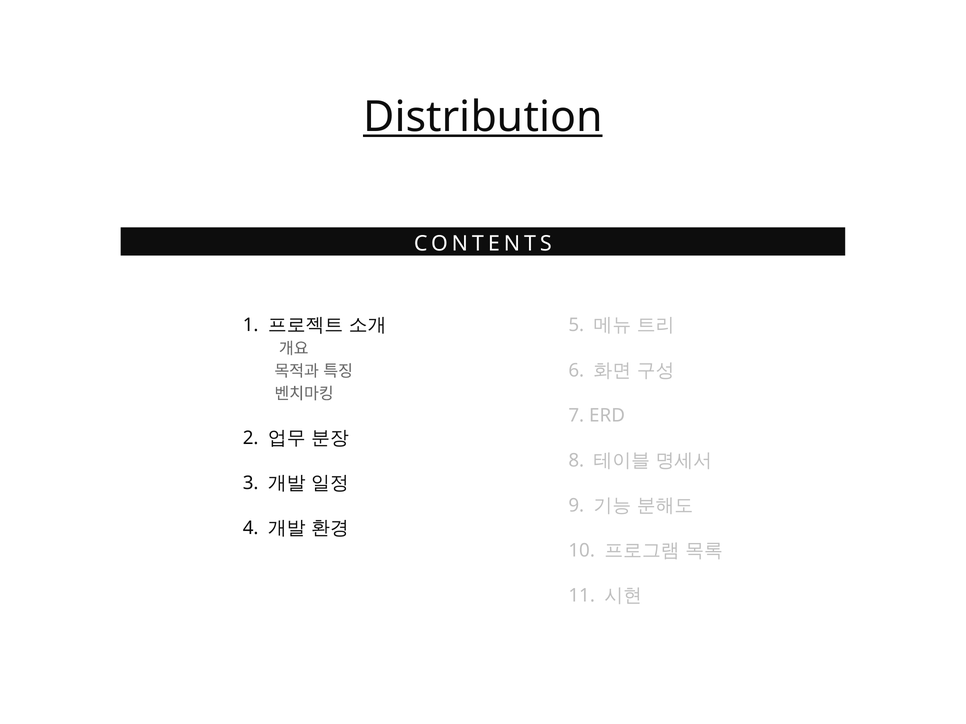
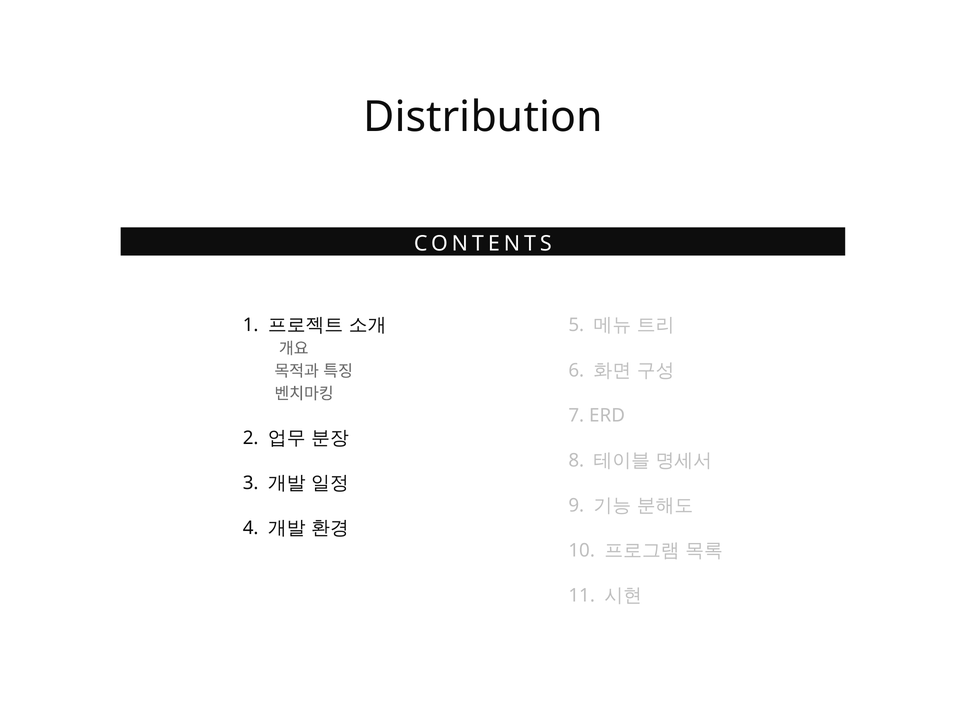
Distribution underline: present -> none (483, 117)
